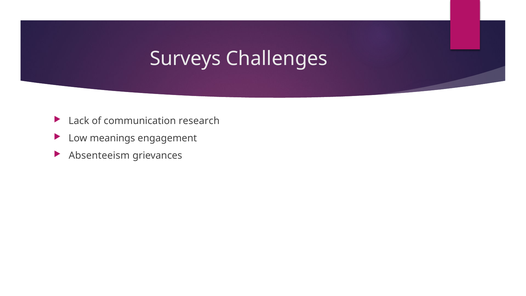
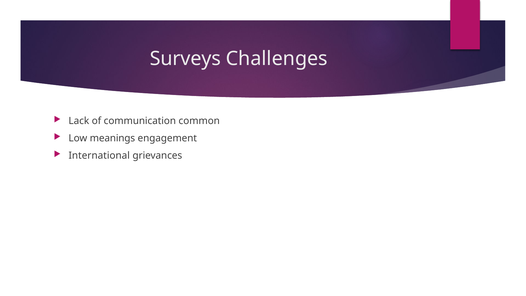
research: research -> common (199, 121)
Absenteeism: Absenteeism -> International (99, 156)
